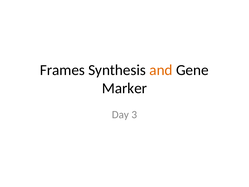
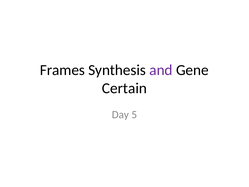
and colour: orange -> purple (161, 70)
Marker: Marker -> Certain (124, 88)
3: 3 -> 5 (134, 114)
